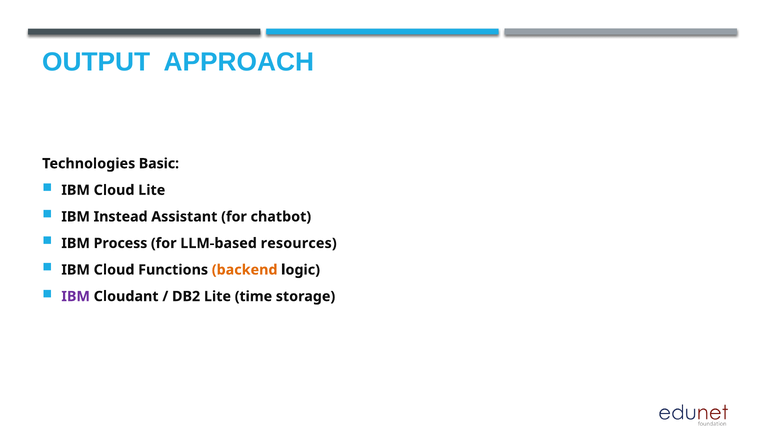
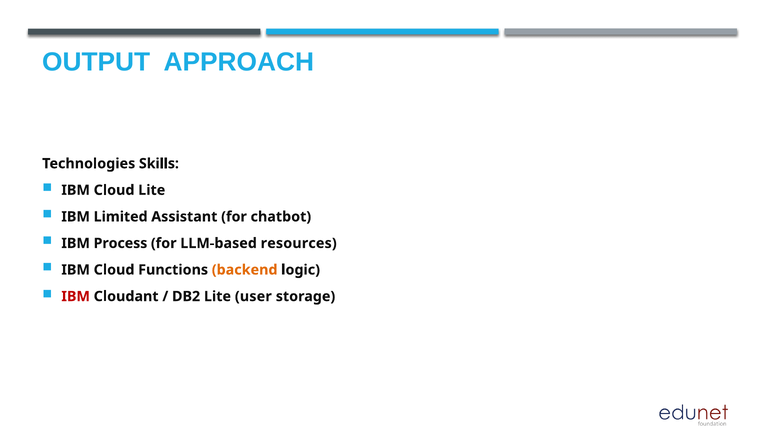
Basic: Basic -> Skills (159, 164)
Instead: Instead -> Limited (121, 217)
IBM colour: purple -> red (76, 297)
time: time -> user (253, 297)
